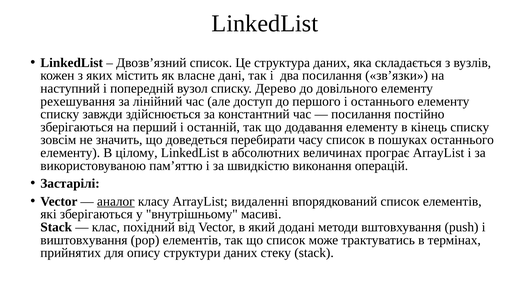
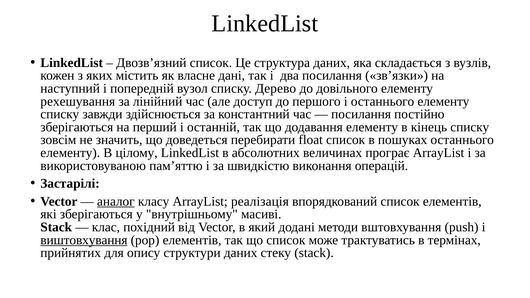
часу: часу -> float (311, 140)
видаленні: видаленні -> реалізація (260, 201)
виштовхування underline: none -> present (84, 240)
